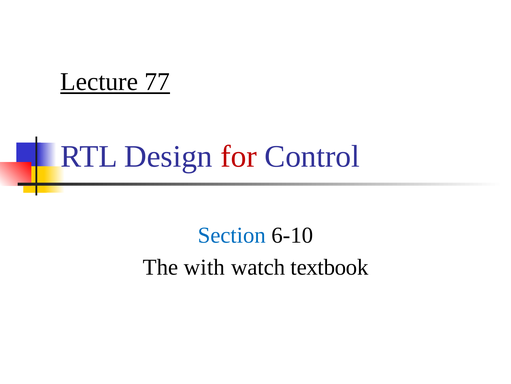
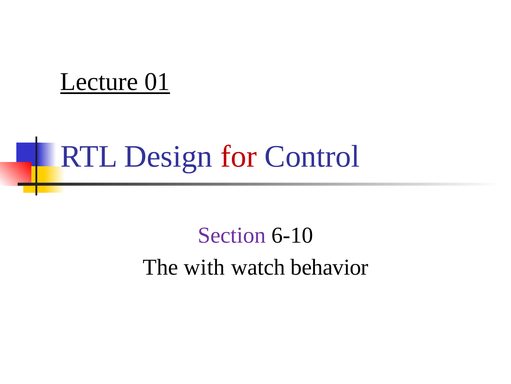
77: 77 -> 01 (157, 82)
Section colour: blue -> purple (232, 235)
textbook: textbook -> behavior (330, 267)
